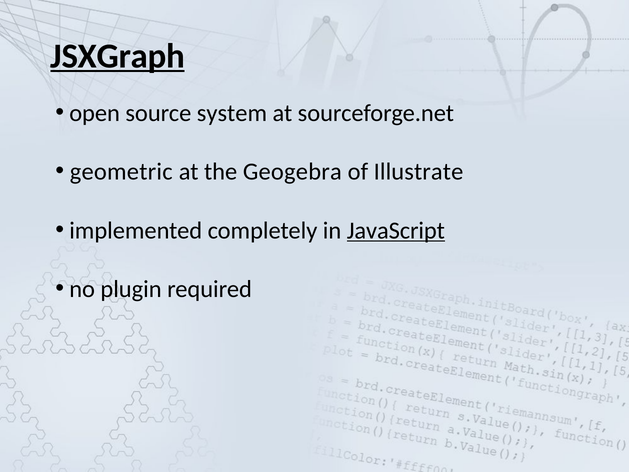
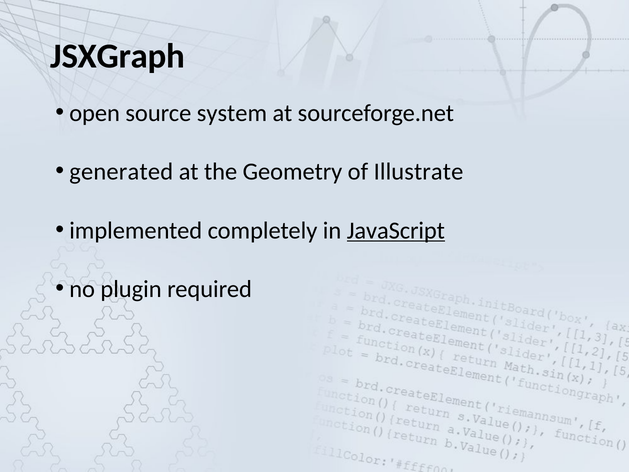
JSXGraph underline: present -> none (118, 56)
geometric: geometric -> generated (121, 172)
Geogebra: Geogebra -> Geometry (293, 172)
